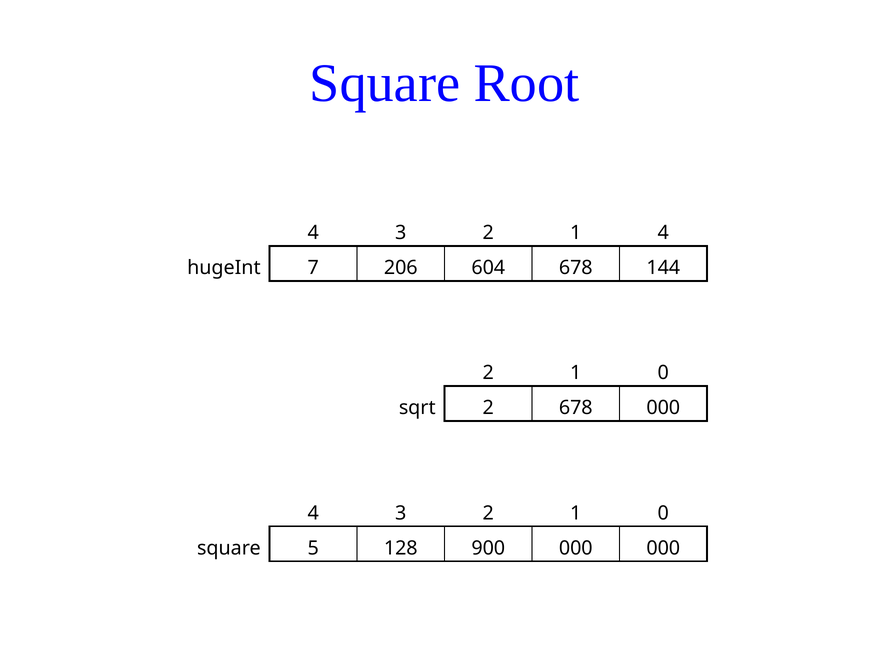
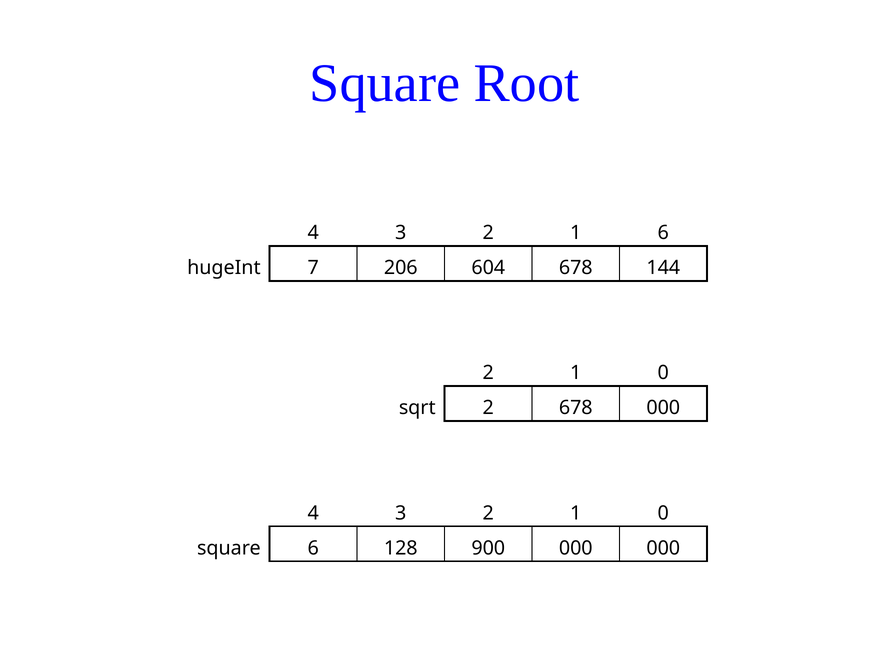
1 4: 4 -> 6 (663, 233)
square 5: 5 -> 6 (313, 548)
